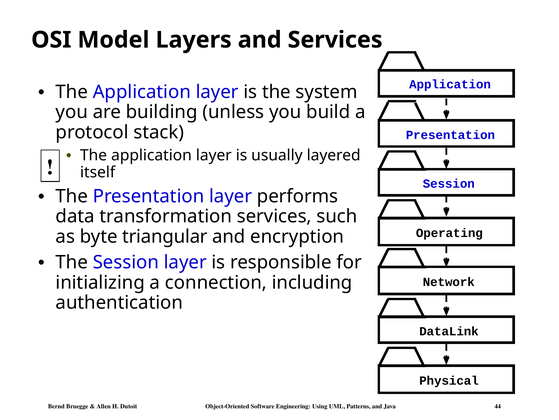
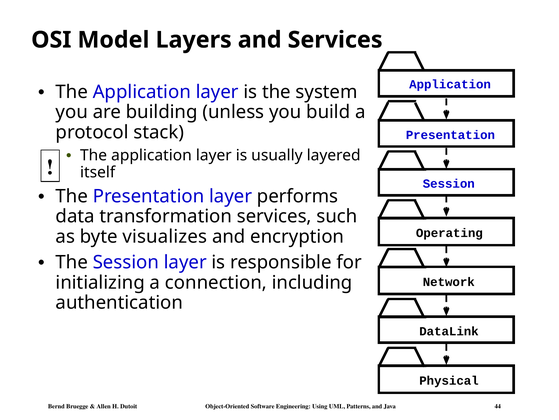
triangular: triangular -> visualizes (165, 236)
